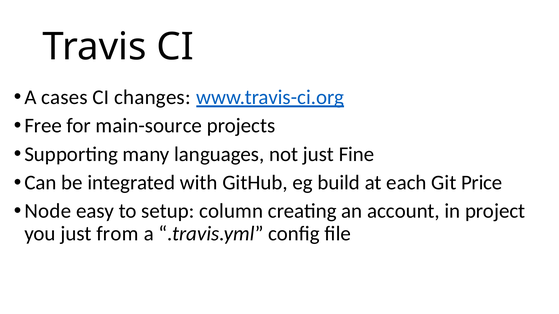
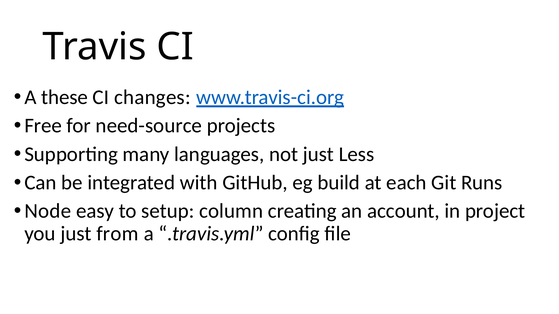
cases: cases -> these (65, 97)
main-source: main-source -> need-source (149, 126)
Fine: Fine -> Less (356, 154)
Price: Price -> Runs (482, 183)
